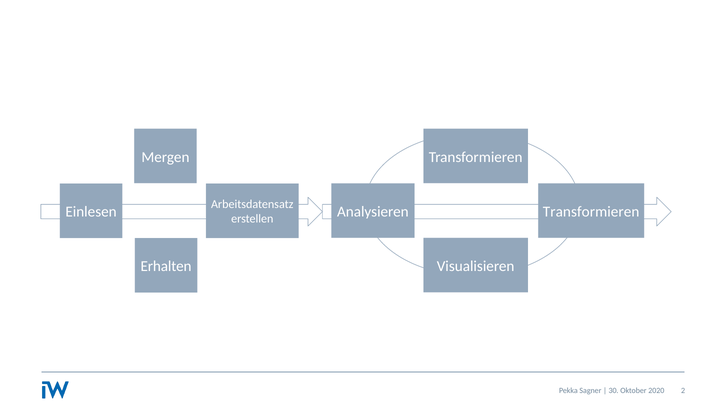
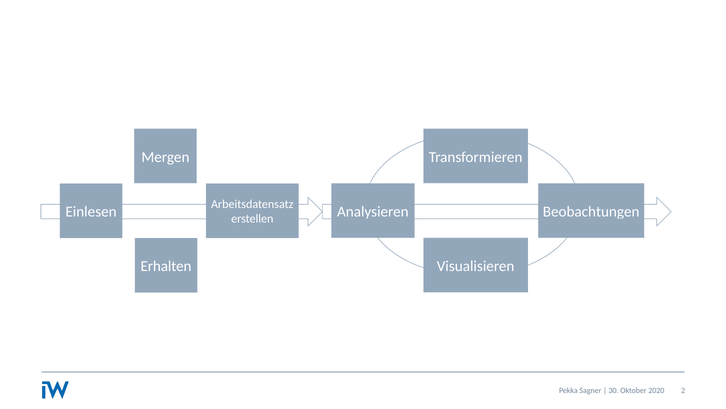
Transformieren: Transformieren -> Beobachtungen (591, 211)
